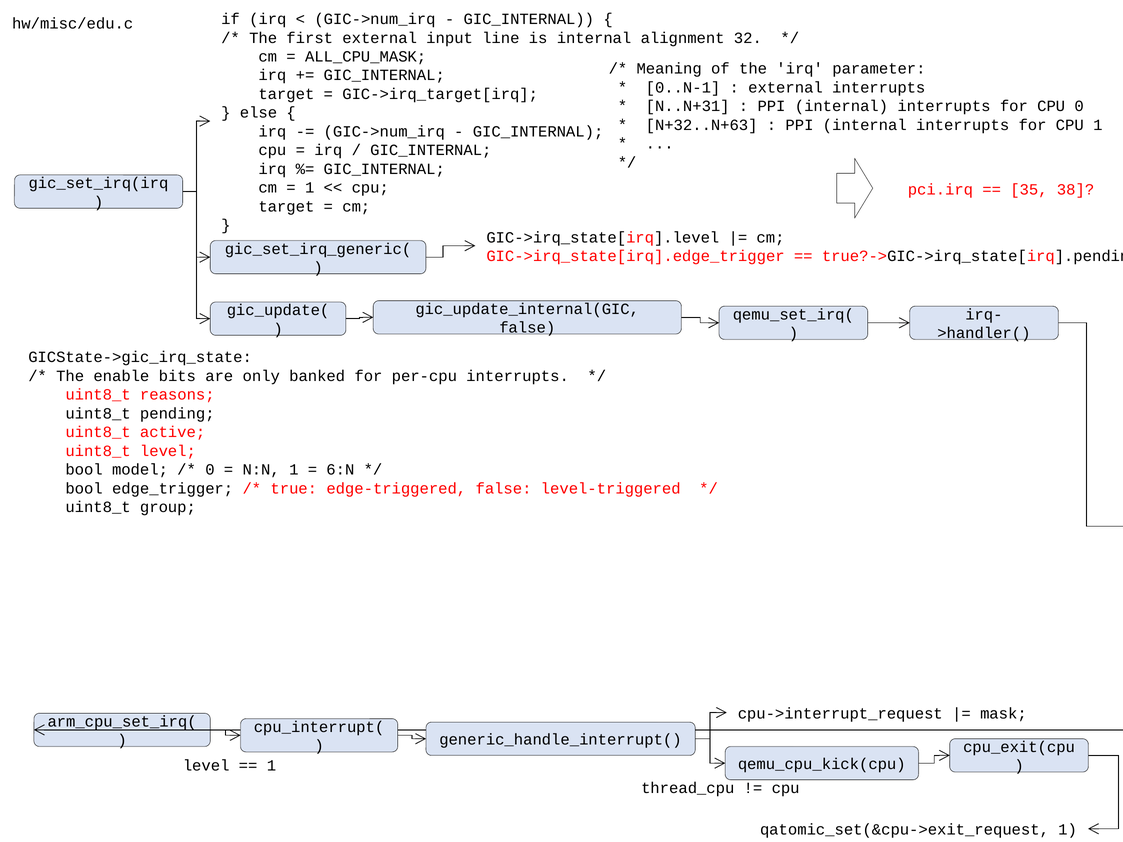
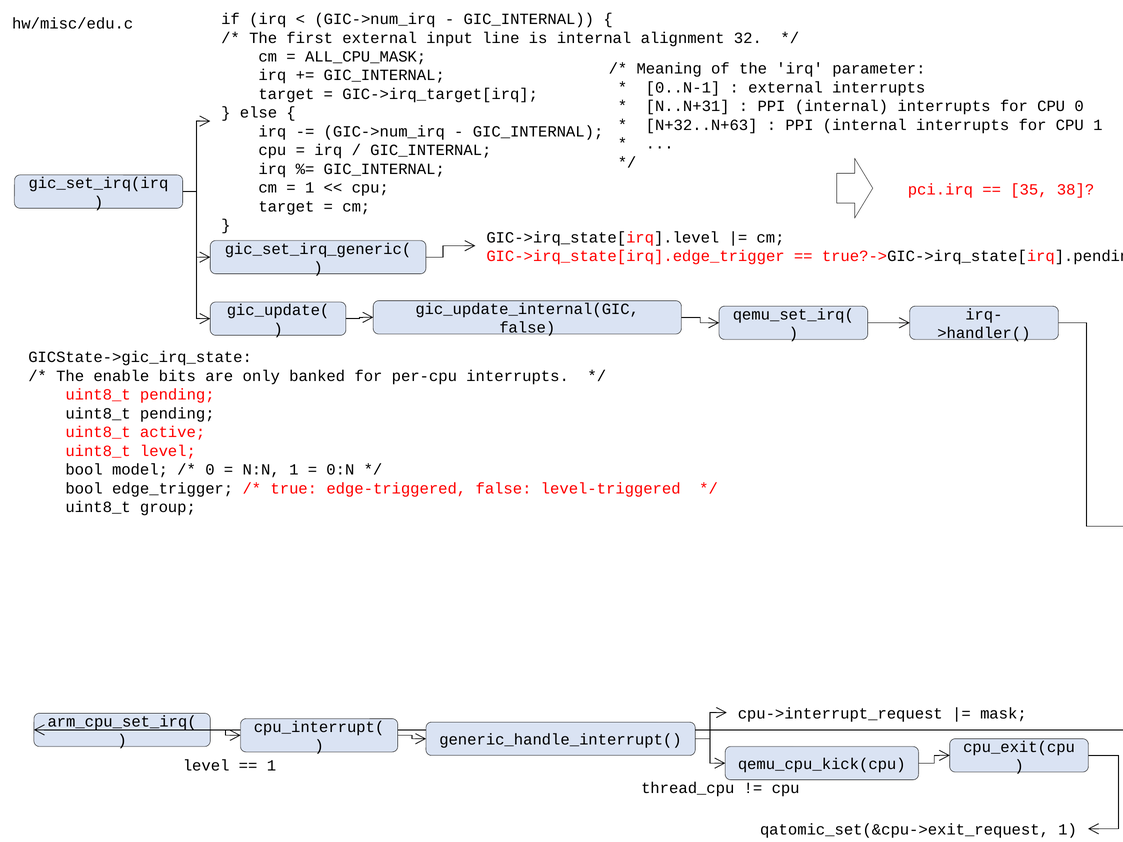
reasons: reasons -> pending (177, 395)
6:N: 6:N -> 0:N (340, 470)
